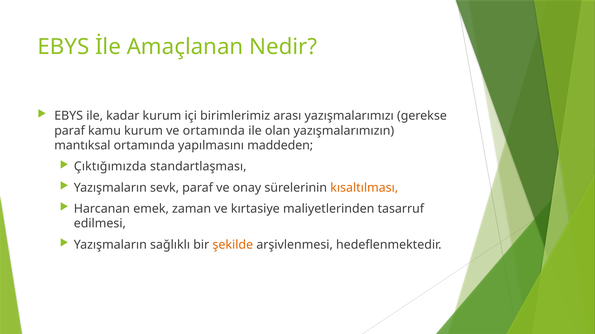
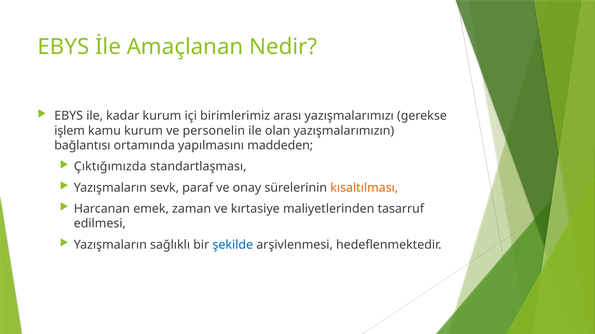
paraf: paraf -> işlem (70, 131)
ve ortamında: ortamında -> personelin (214, 131)
mantıksal: mantıksal -> bağlantısı (82, 146)
şekilde colour: orange -> blue (233, 245)
